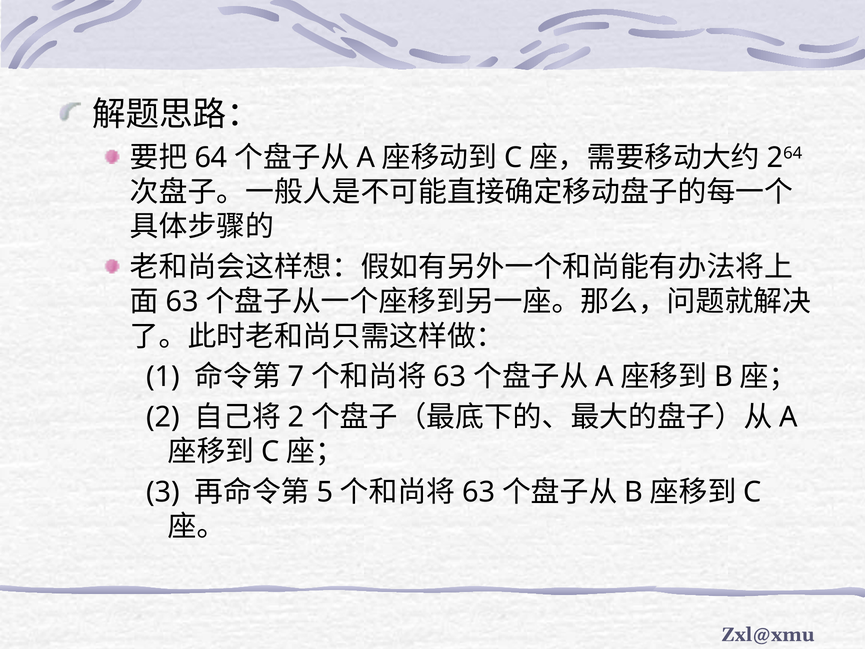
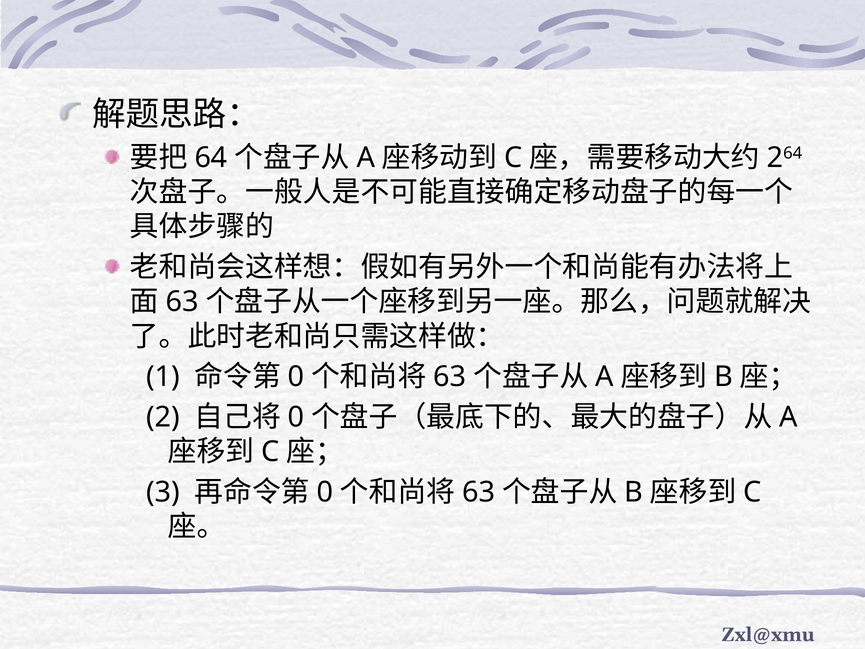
7: 7 -> 0 (296, 377)
2: 2 -> 0 (296, 417)
5: 5 -> 0 (325, 492)
